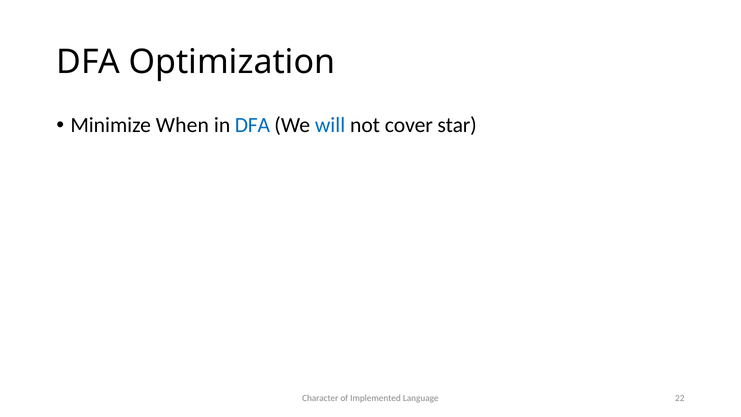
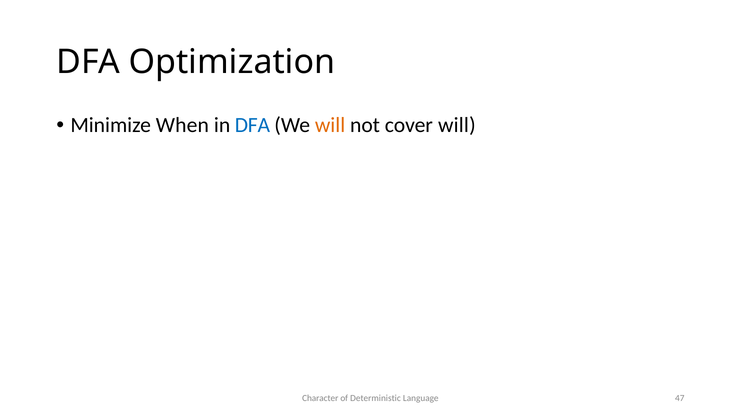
will colour: blue -> orange (330, 125)
cover star: star -> will (457, 125)
Implemented: Implemented -> Deterministic (375, 398)
22: 22 -> 47 (680, 398)
